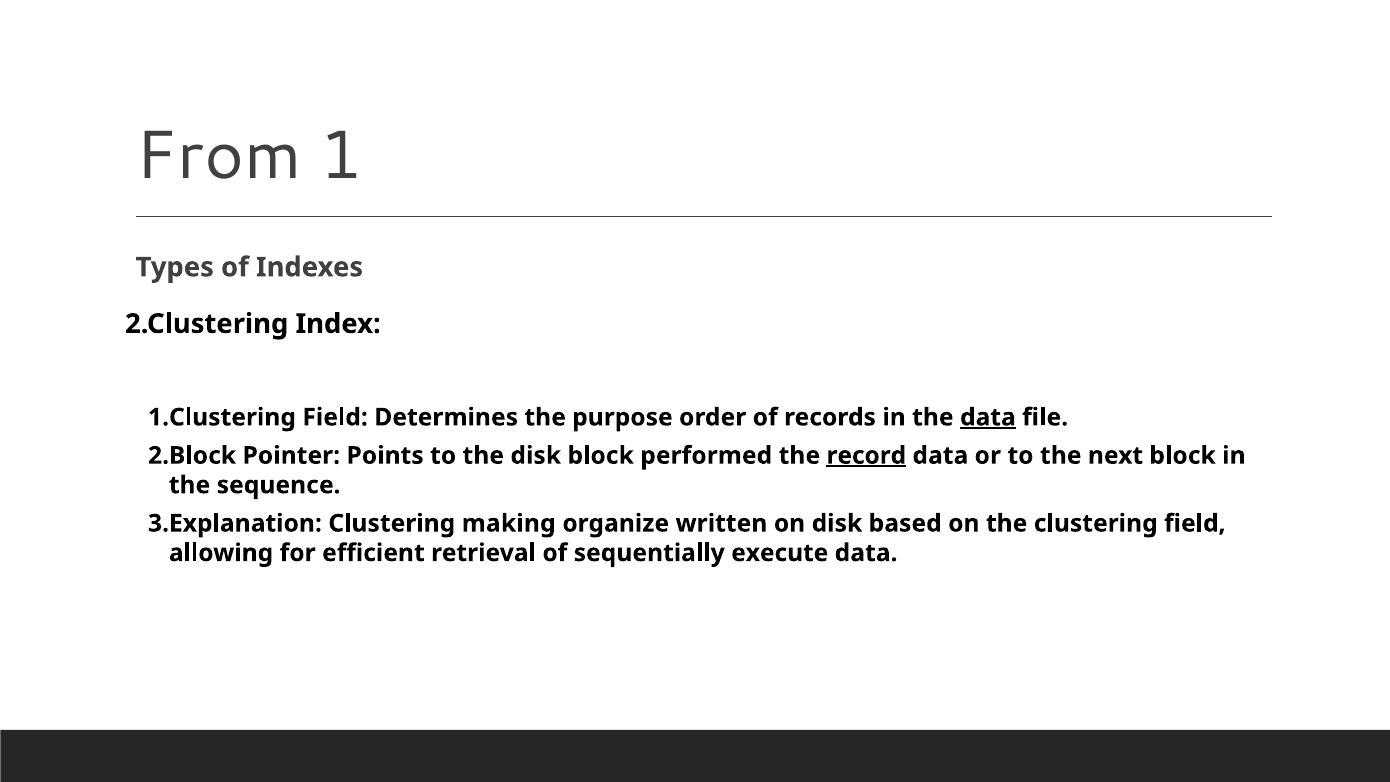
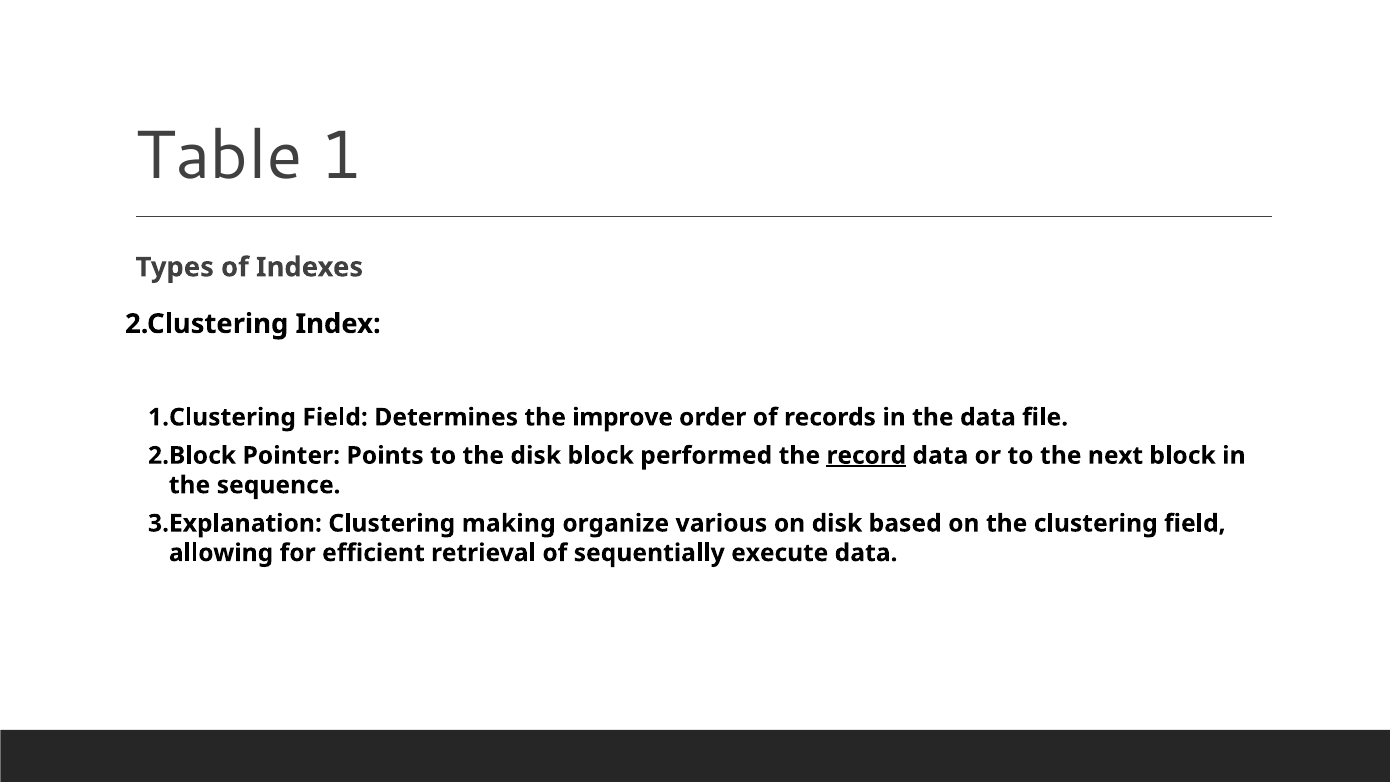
From: From -> Table (219, 156)
purpose: purpose -> improve (623, 417)
data underline: present -> none (988, 417)
written: written -> various (721, 523)
